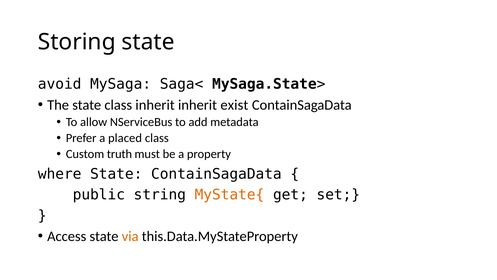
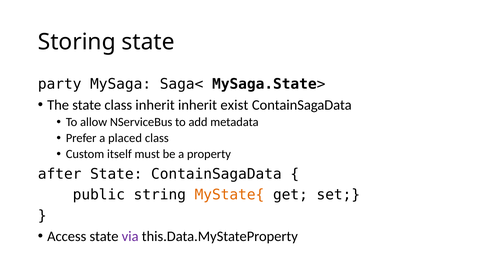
avoid: avoid -> party (60, 84)
truth: truth -> itself (119, 154)
where: where -> after (60, 174)
via colour: orange -> purple (130, 236)
